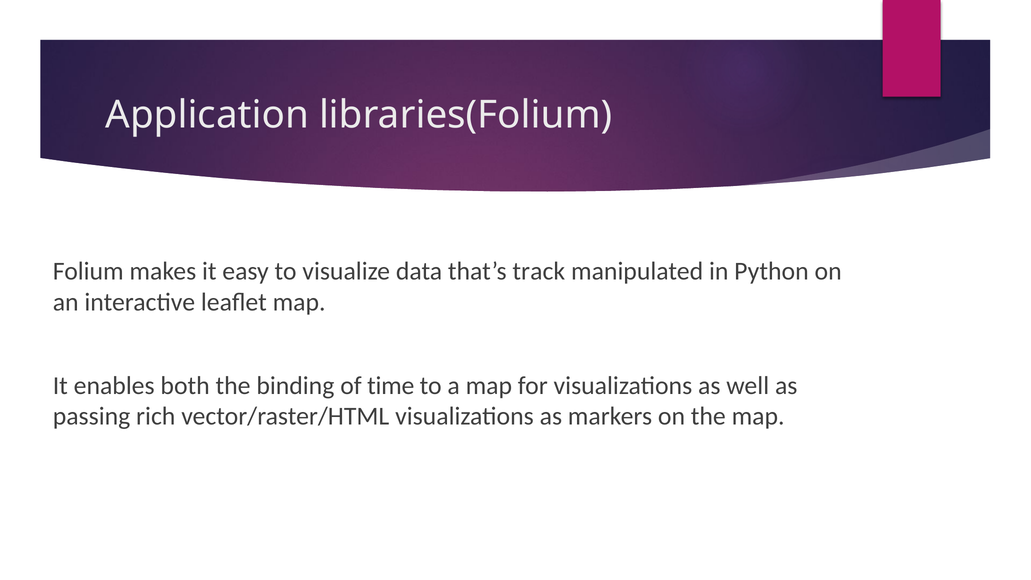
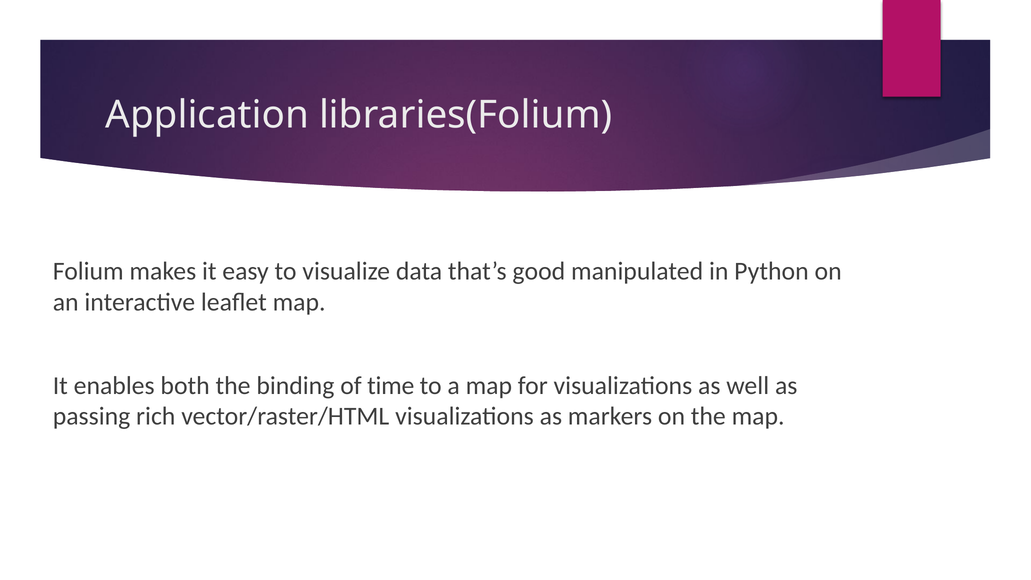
track: track -> good (539, 271)
